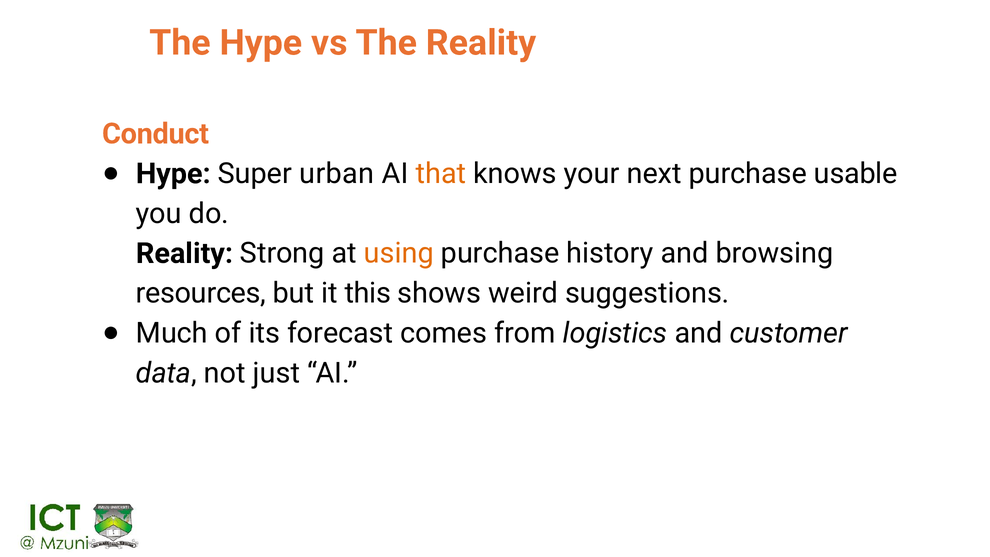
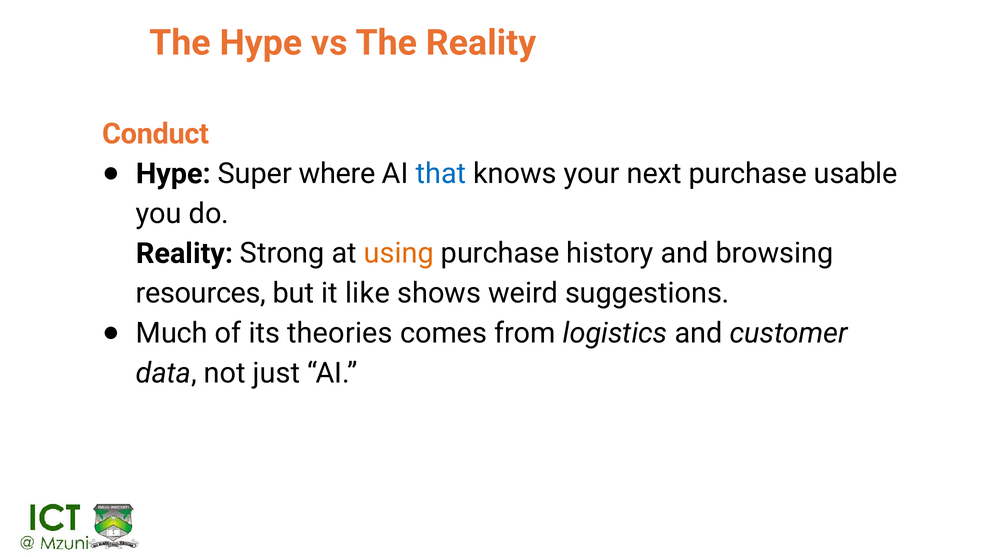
urban: urban -> where (337, 174)
that colour: orange -> blue (441, 174)
this: this -> like (367, 293)
forecast: forecast -> theories (340, 333)
